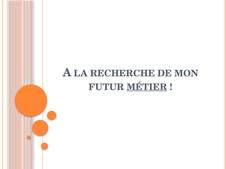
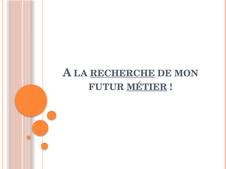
RECHERCHE underline: none -> present (122, 74)
